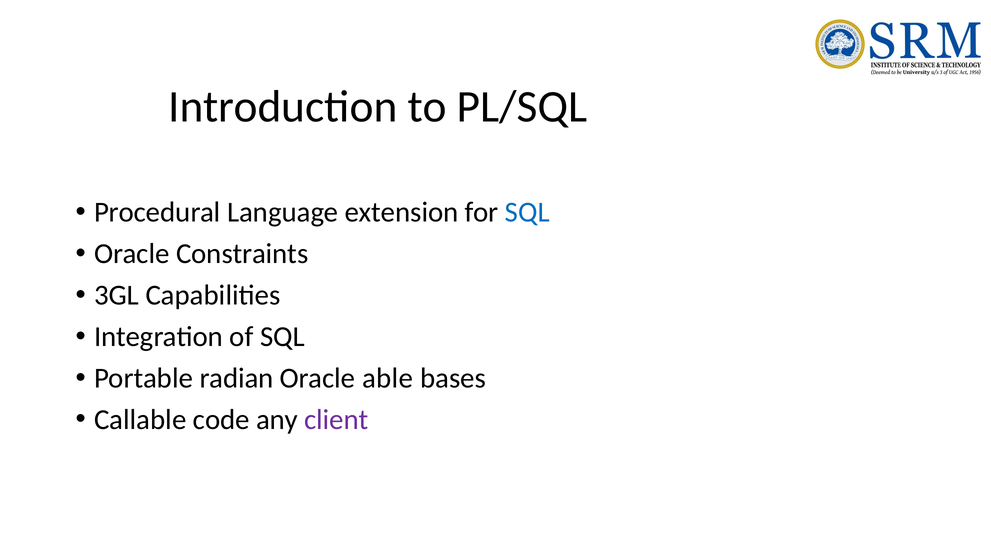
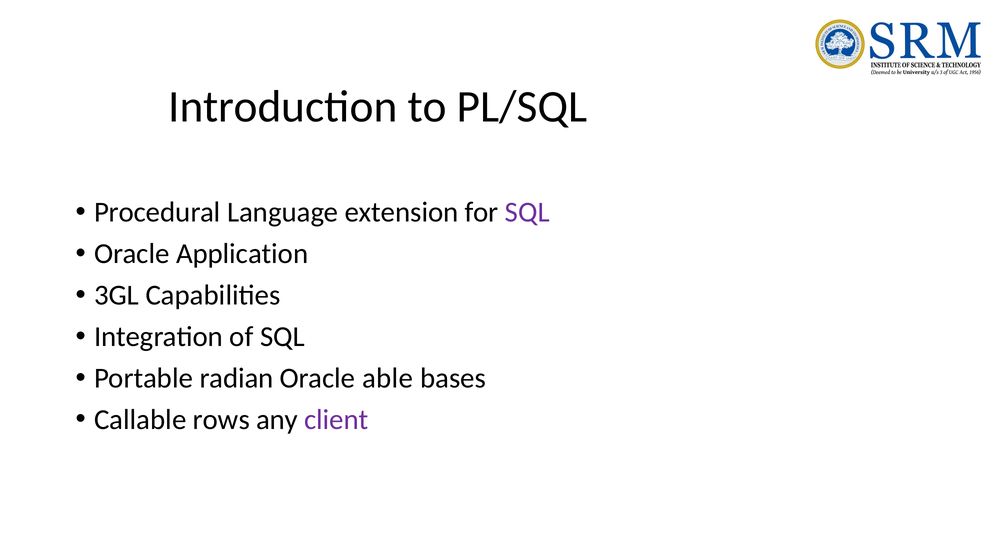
SQL colour: blue -> purple (527, 212)
Constraints: Constraints -> Application (242, 254)
code: code -> rows (221, 420)
